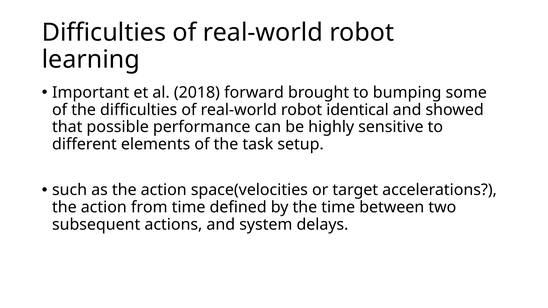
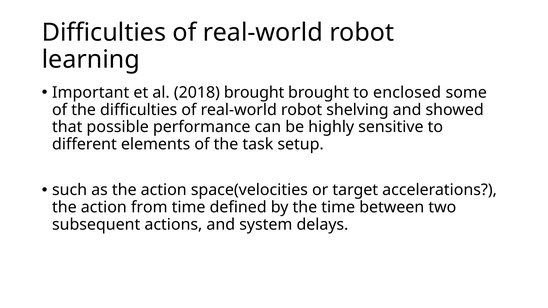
2018 forward: forward -> brought (254, 93)
bumping: bumping -> enclosed (407, 93)
identical: identical -> shelving (357, 110)
